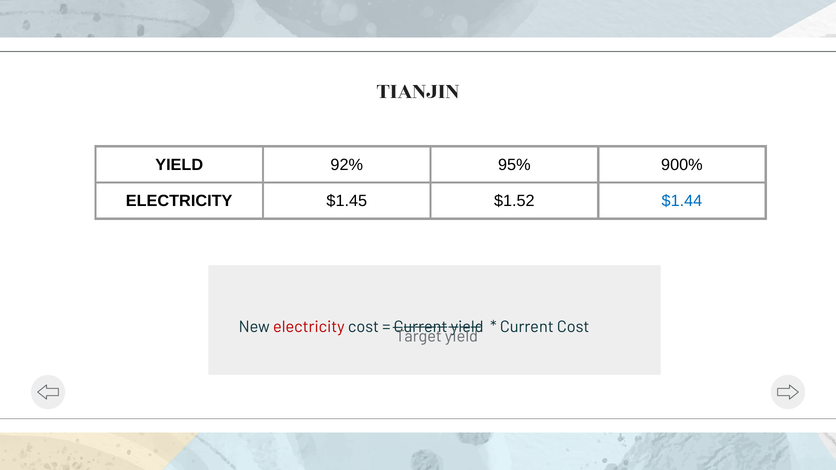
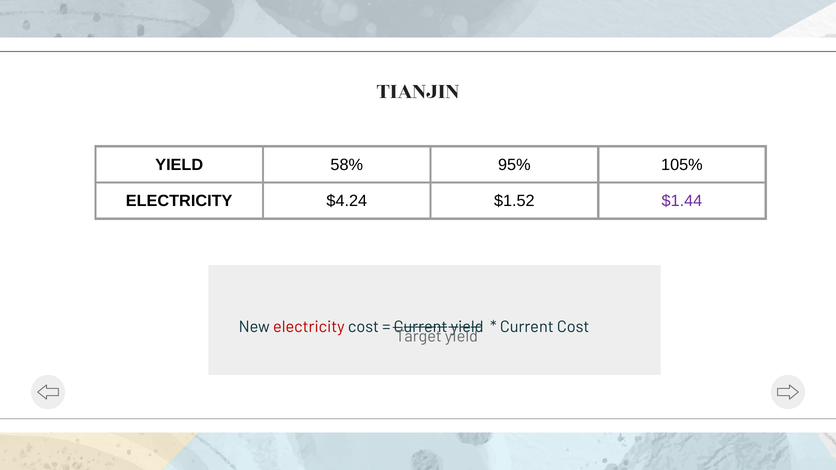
92%: 92% -> 58% (347, 165)
900%: 900% -> 105% (682, 165)
$1.45: $1.45 -> $4.24 (347, 201)
$1.44 colour: blue -> purple (682, 201)
